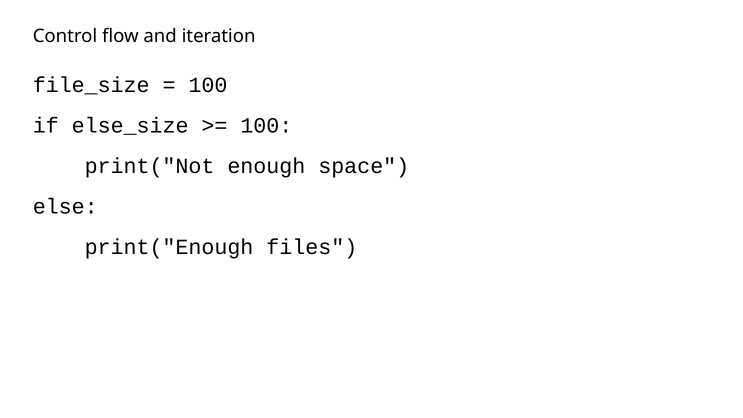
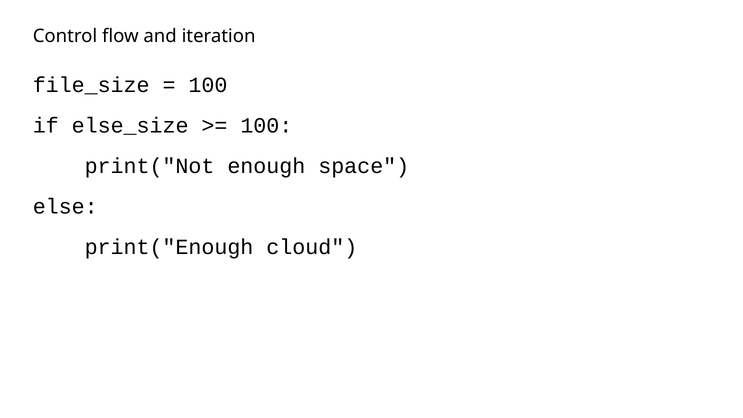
files: files -> cloud (312, 247)
